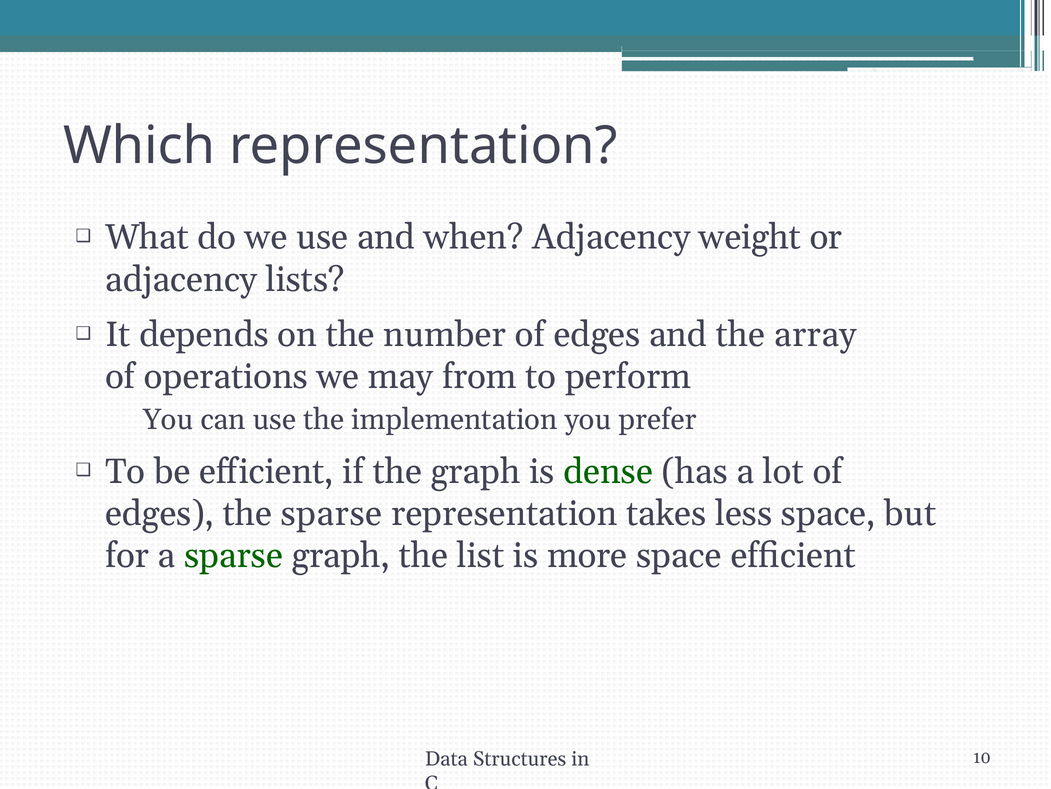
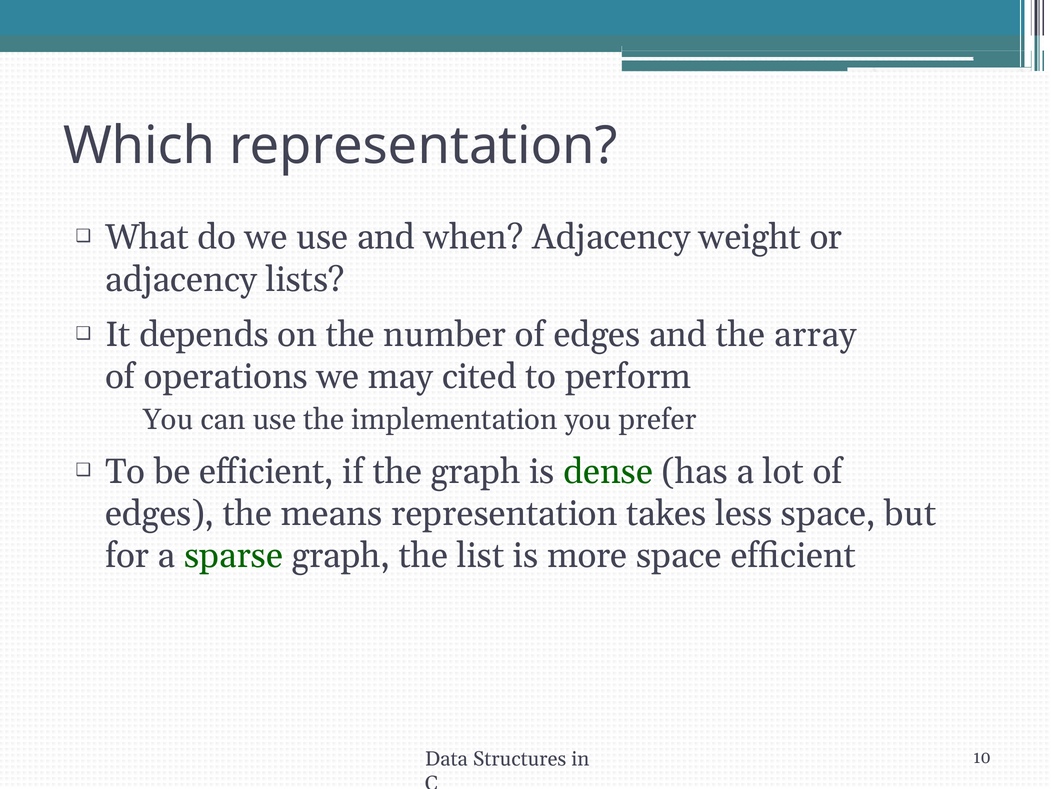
from: from -> cited (479, 376)
the sparse: sparse -> means (332, 513)
